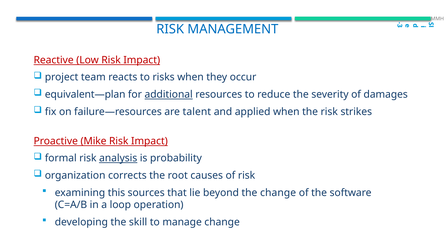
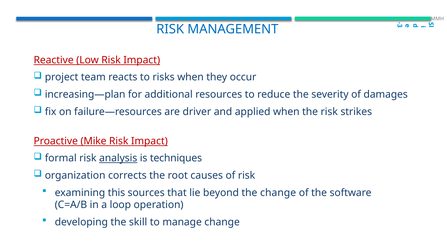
equivalent—plan: equivalent—plan -> increasing—plan (85, 94)
additional underline: present -> none (169, 94)
talent: talent -> driver (197, 111)
probability: probability -> techniques (176, 158)
